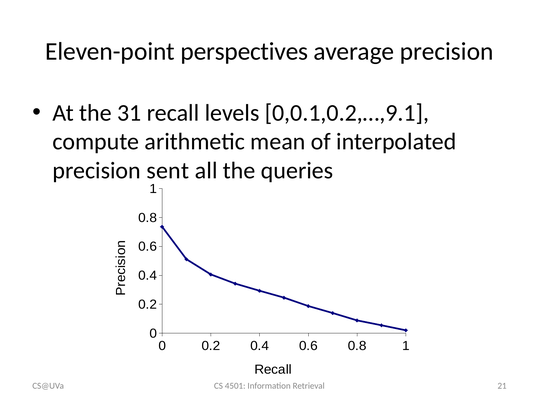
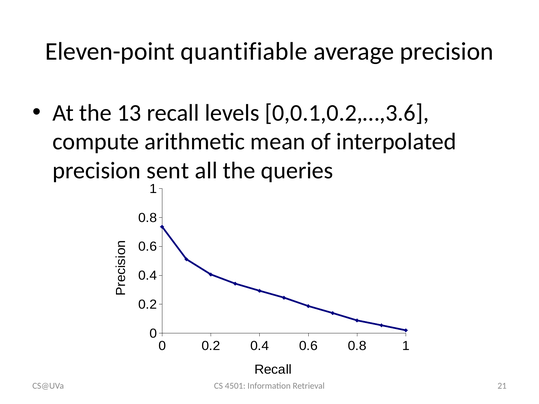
perspectives: perspectives -> quantifiable (244, 52)
31: 31 -> 13 (129, 113)
0,0.1,0.2,…,9.1: 0,0.1,0.2,…,9.1 -> 0,0.1,0.2,…,3.6 (347, 113)
